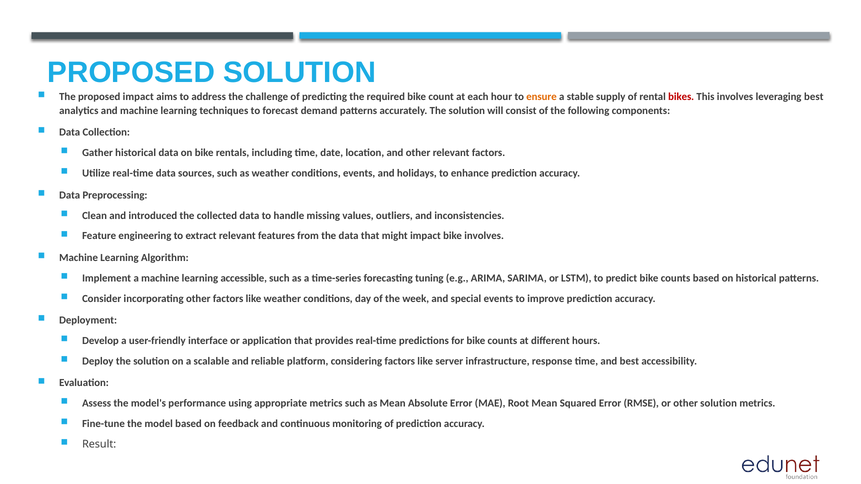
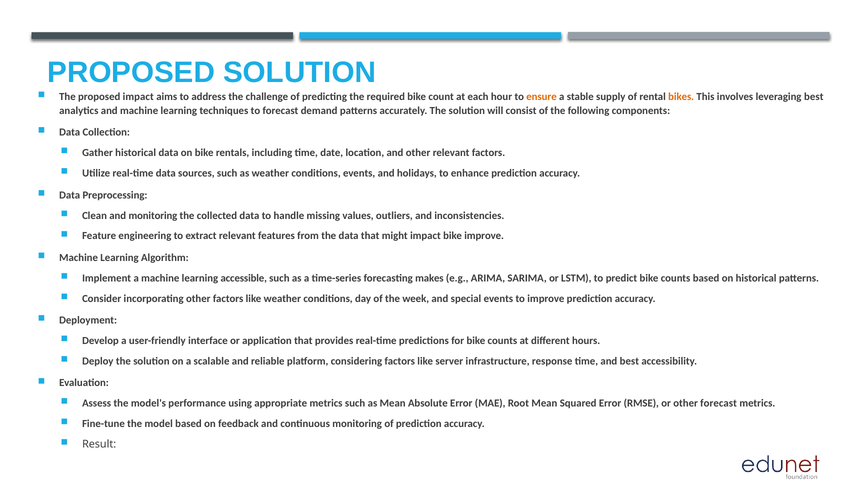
bikes colour: red -> orange (681, 97)
and introduced: introduced -> monitoring (153, 216)
bike involves: involves -> improve (484, 236)
tuning: tuning -> makes (429, 278)
other solution: solution -> forecast (719, 404)
